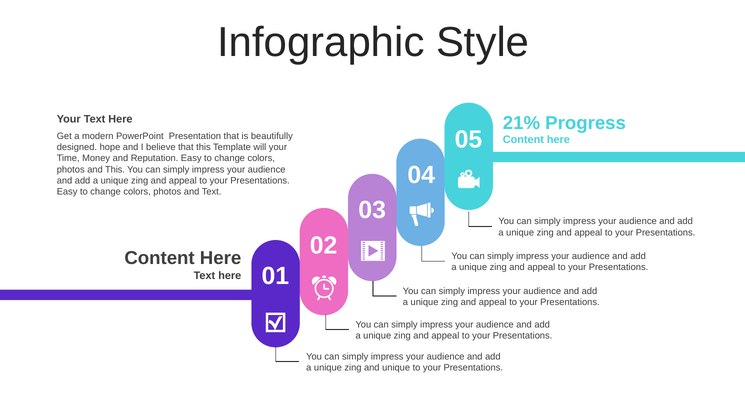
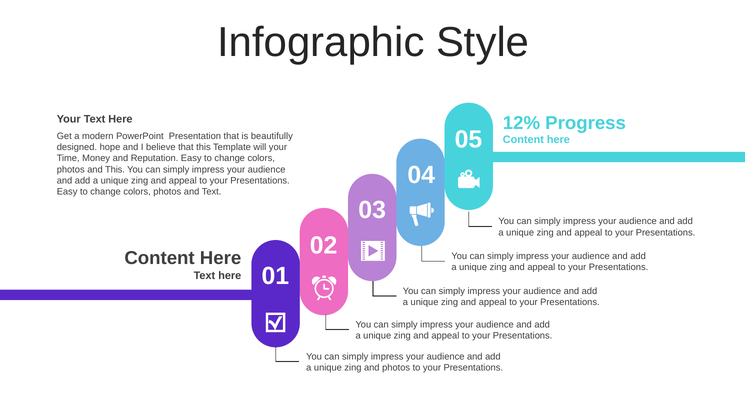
21%: 21% -> 12% (521, 123)
and unique: unique -> photos (396, 368)
